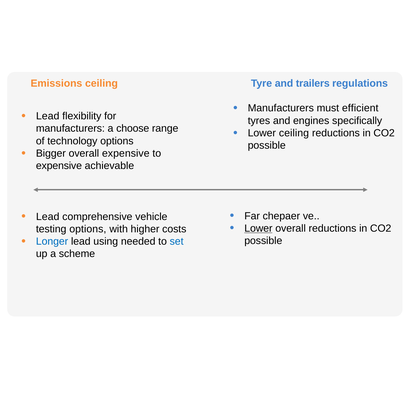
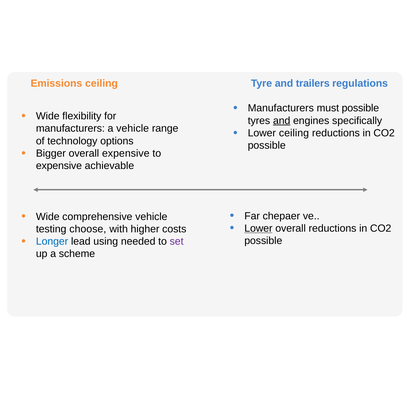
must efficient: efficient -> possible (360, 108)
Lead: Lead -> Wide (48, 116)
and underline: none -> present (282, 121)
a choose: choose -> vehicle (133, 129)
Lead: Lead -> Wide (48, 217)
testing options: options -> choose (88, 229)
set colour: blue -> purple (177, 241)
